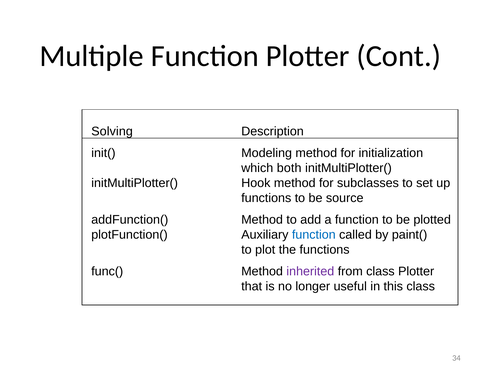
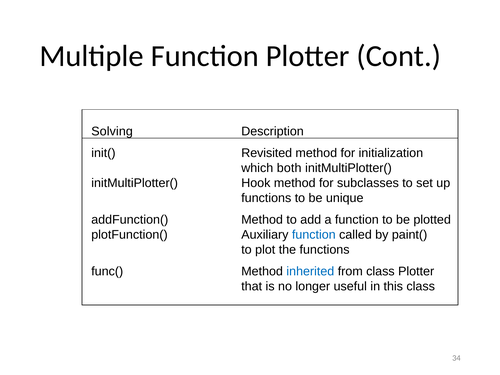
Modeling: Modeling -> Revisited (267, 153)
source: source -> unique (345, 198)
inherited colour: purple -> blue (310, 271)
